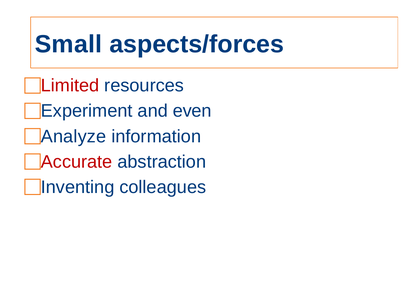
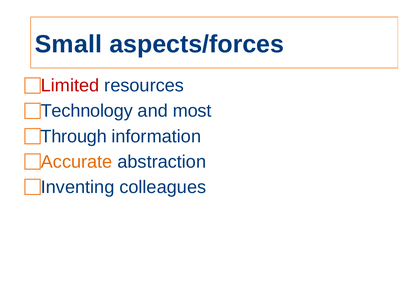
Experiment: Experiment -> Technology (87, 111)
even: even -> most (192, 111)
Analyze: Analyze -> Through (74, 136)
Accurate colour: red -> orange (77, 162)
